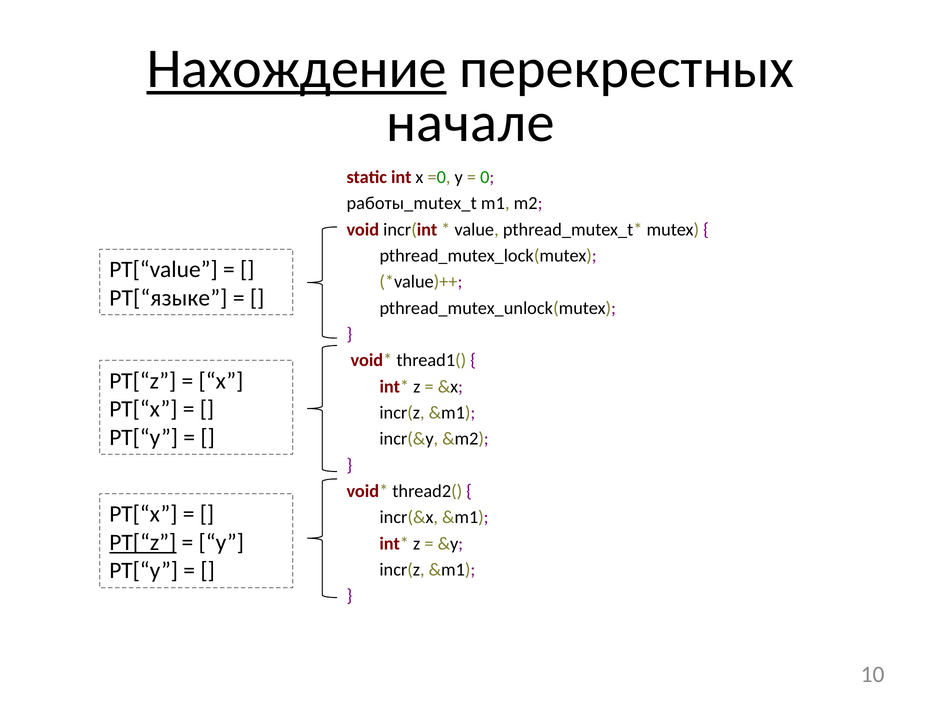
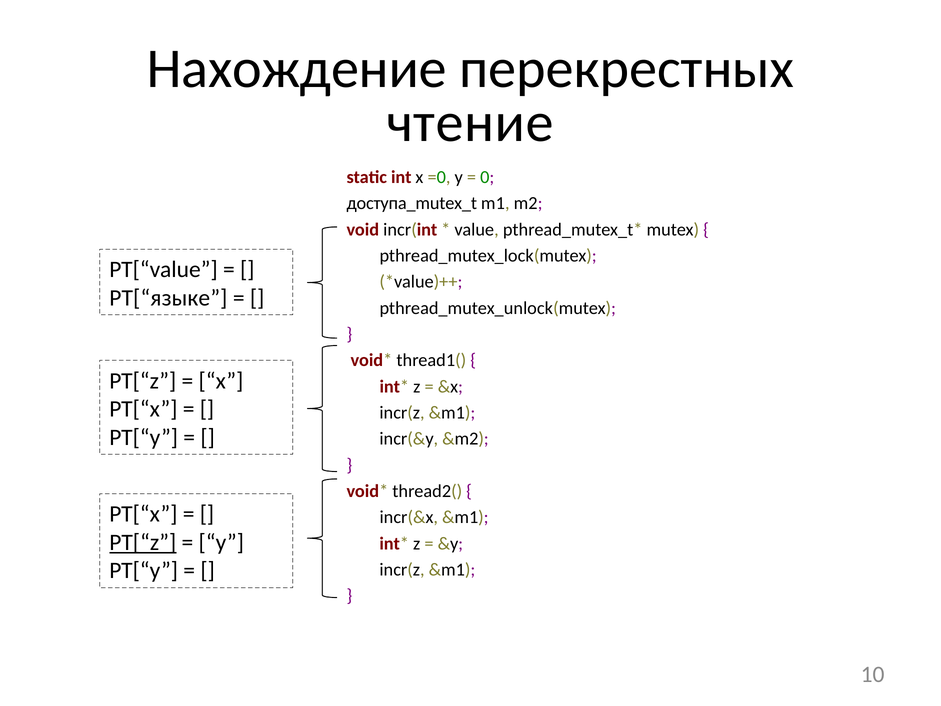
Нахождение underline: present -> none (297, 69)
начале: начале -> чтение (470, 122)
работы_mutex_t: работы_mutex_t -> доступа_mutex_t (412, 203)
